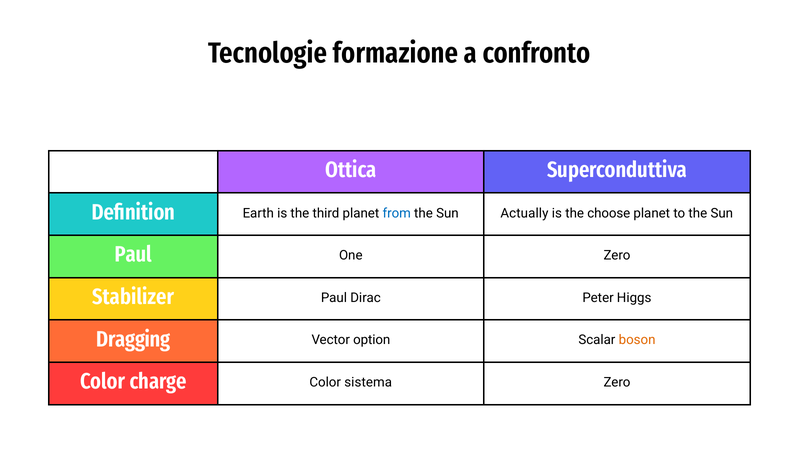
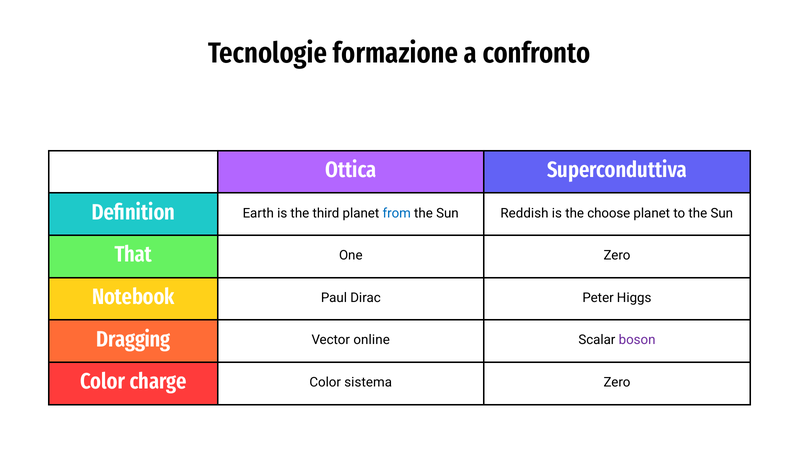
Actually: Actually -> Reddish (524, 213)
Paul: Paul -> That (133, 254)
Stabilizer: Stabilizer -> Notebook (133, 297)
option: option -> online (372, 340)
boson colour: orange -> purple (637, 340)
